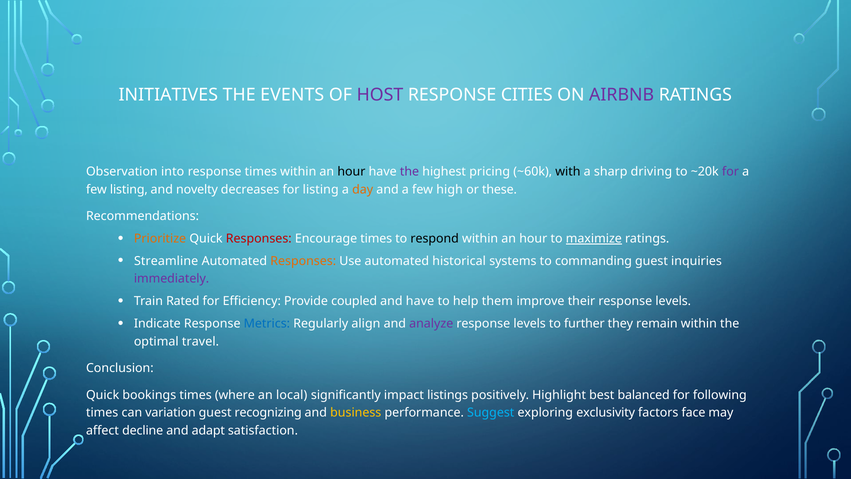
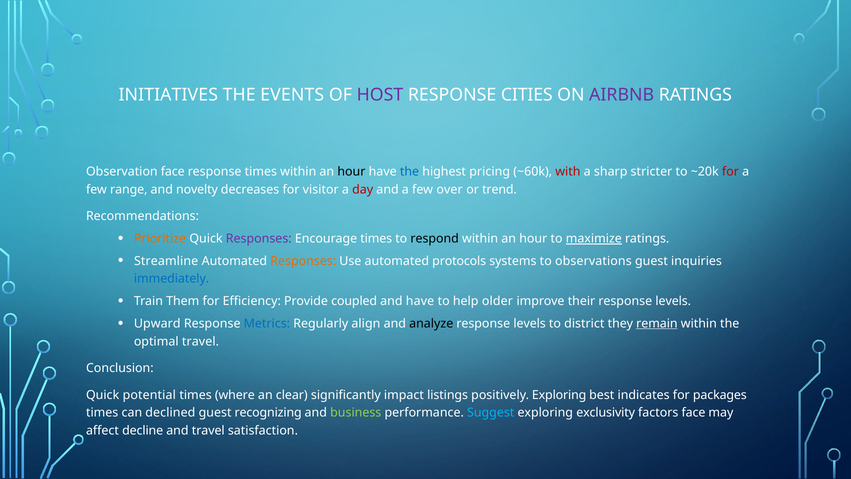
Observation into: into -> face (173, 172)
the colour: purple -> blue (410, 172)
with colour: black -> red (568, 172)
driving: driving -> stricter (651, 172)
for colour: purple -> red (730, 172)
few listing: listing -> range (129, 189)
for listing: listing -> visitor (321, 189)
day colour: orange -> red (363, 189)
high: high -> over (450, 189)
these: these -> trend (499, 189)
Responses colour: red -> purple (259, 238)
historical: historical -> protocols (459, 261)
commanding: commanding -> observations (593, 261)
immediately colour: purple -> blue (172, 279)
Rated: Rated -> Them (183, 301)
them: them -> older (497, 301)
Indicate: Indicate -> Upward (157, 323)
analyze colour: purple -> black (431, 323)
further: further -> district (584, 323)
remain underline: none -> present (657, 323)
bookings: bookings -> potential (149, 395)
local: local -> clear (292, 395)
positively Highlight: Highlight -> Exploring (559, 395)
balanced: balanced -> indicates (644, 395)
following: following -> packages (720, 395)
variation: variation -> declined (170, 413)
business colour: yellow -> light green (356, 413)
and adapt: adapt -> travel (208, 431)
